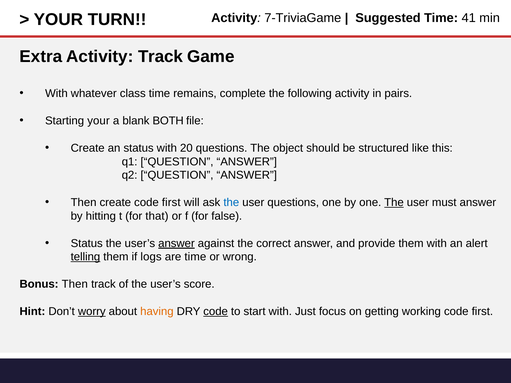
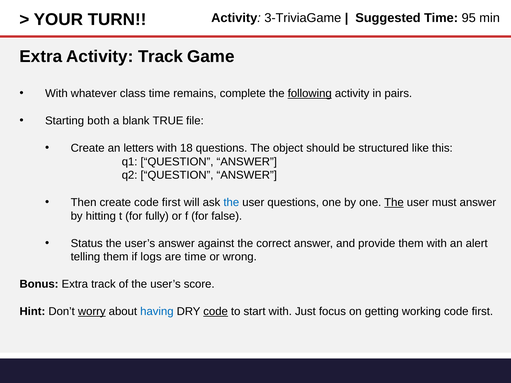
7-TriviaGame: 7-TriviaGame -> 3-TriviaGame (303, 18)
41: 41 -> 95 (469, 18)
following underline: none -> present (310, 94)
Starting your: your -> both (98, 121)
BOTH: BOTH -> TRUE (168, 121)
an status: status -> letters (139, 148)
20: 20 -> 18 (186, 148)
that: that -> fully (157, 216)
answer underline: present -> none (176, 243)
telling underline: present -> none (85, 257)
Bonus Then: Then -> Extra (75, 284)
having colour: orange -> blue (157, 312)
